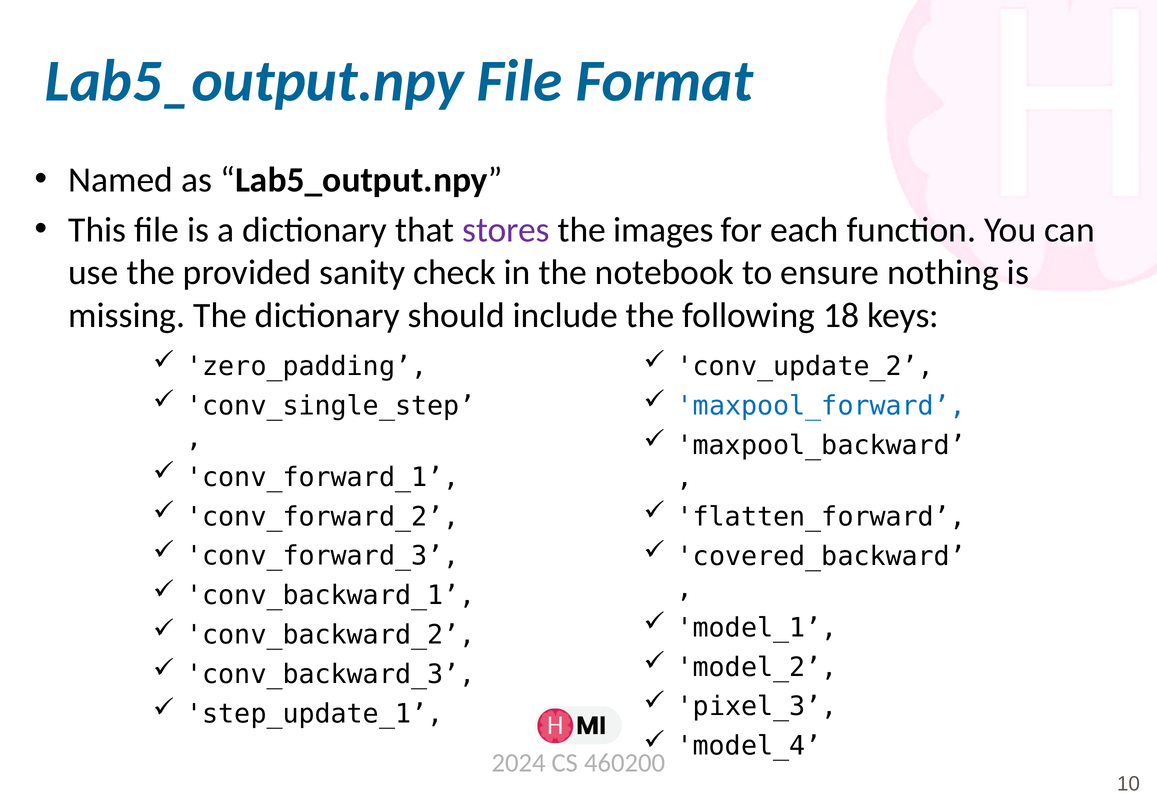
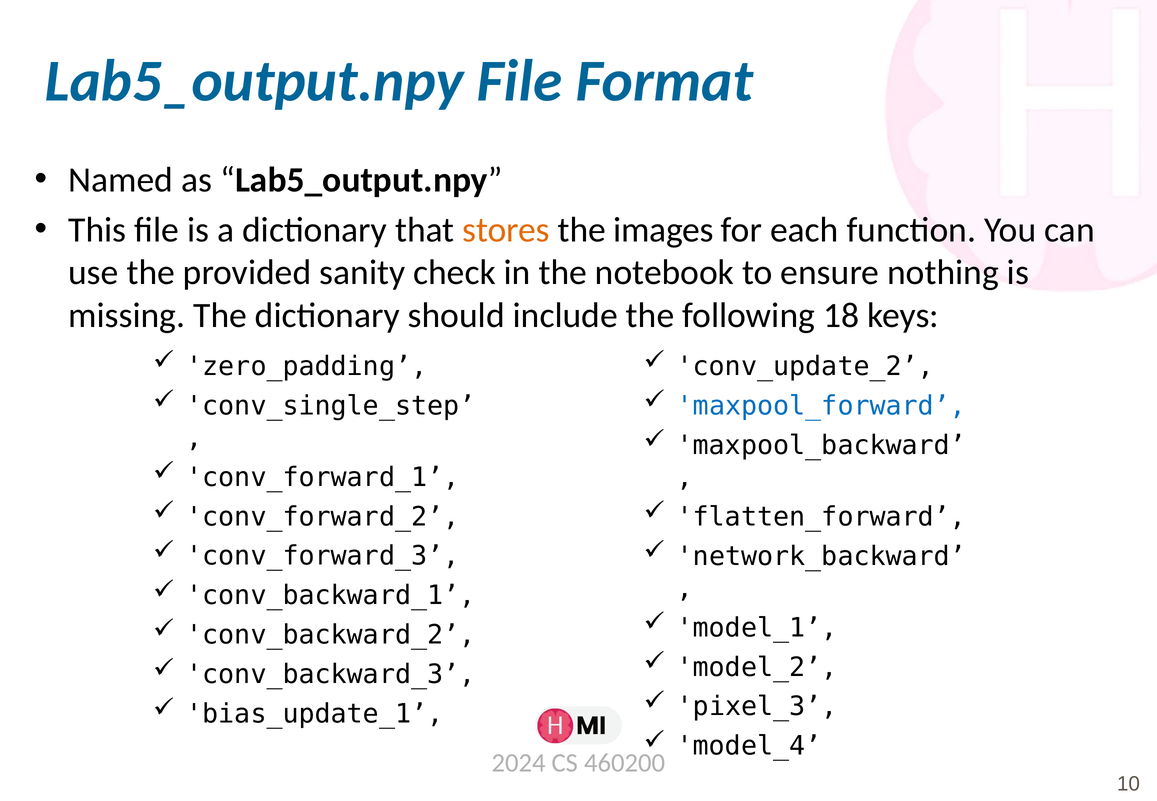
stores colour: purple -> orange (506, 230)
covered_backward: covered_backward -> network_backward (821, 556)
step_update_1: step_update_1 -> bias_update_1 (315, 714)
